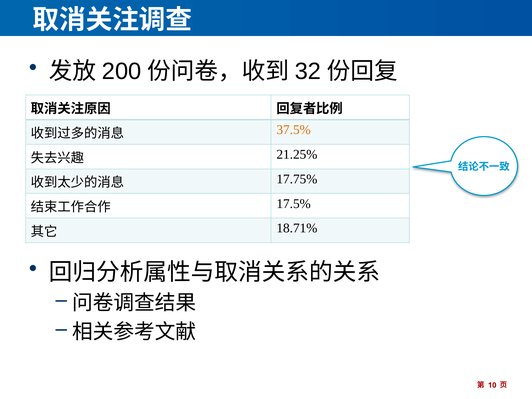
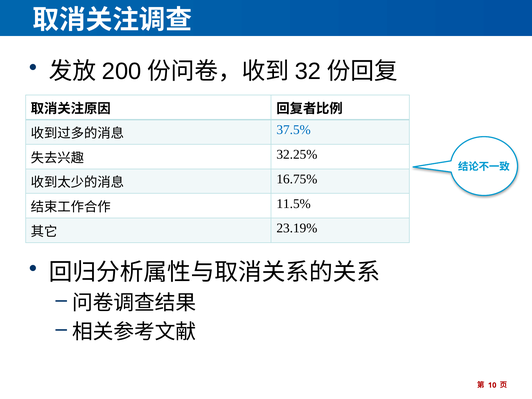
37.5% colour: orange -> blue (294, 130)
21.25%: 21.25% -> 32.25% (297, 154)
17.75%: 17.75% -> 16.75% (297, 179)
17.5%: 17.5% -> 11.5% (294, 204)
18.71%: 18.71% -> 23.19% (297, 228)
